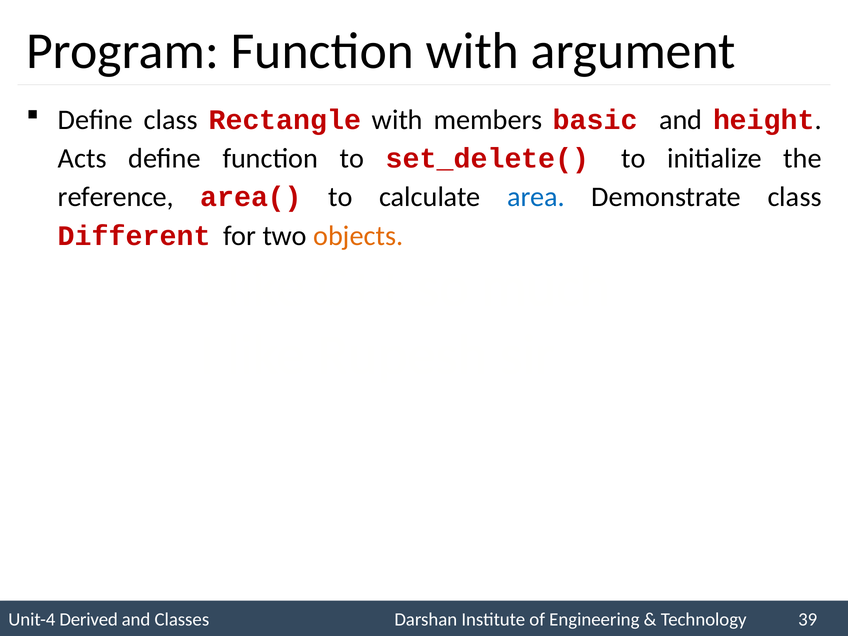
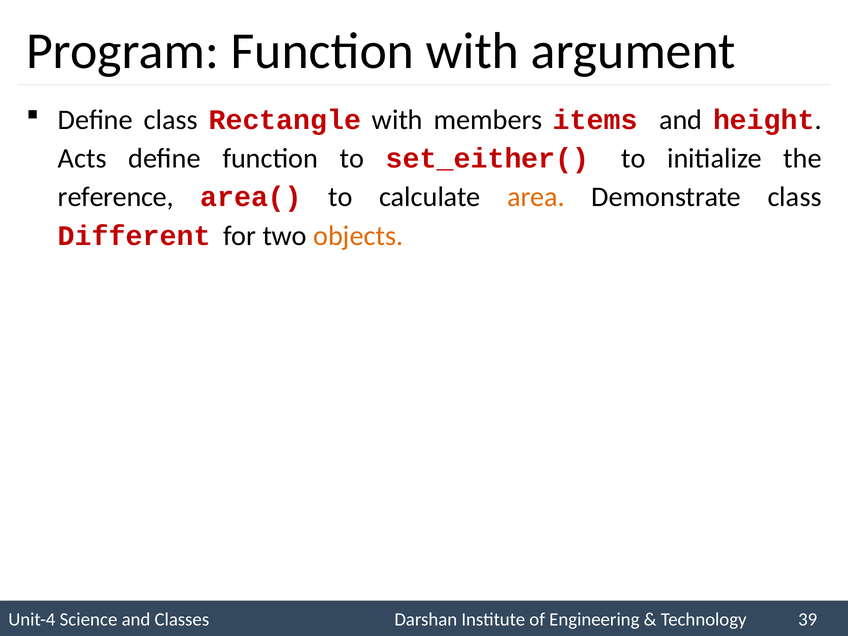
basic: basic -> items (595, 120)
set_delete(: set_delete( -> set_either( (488, 158)
area colour: blue -> orange (536, 197)
Derived: Derived -> Science (89, 619)
